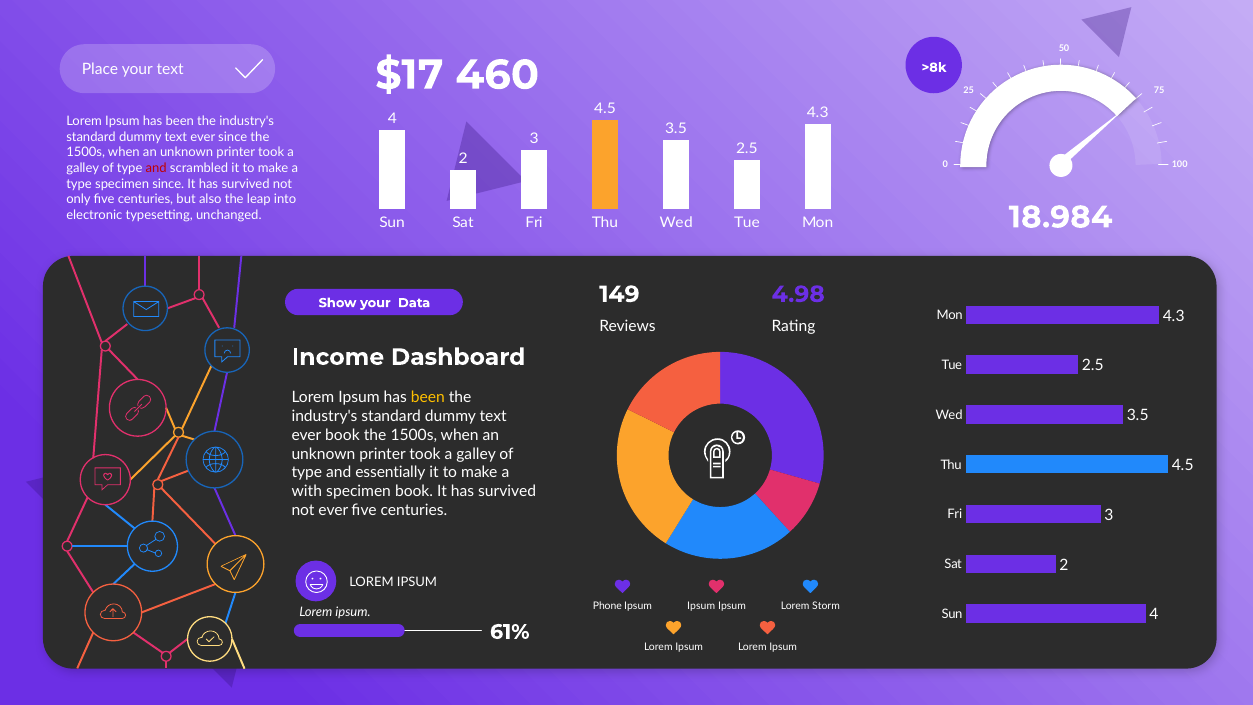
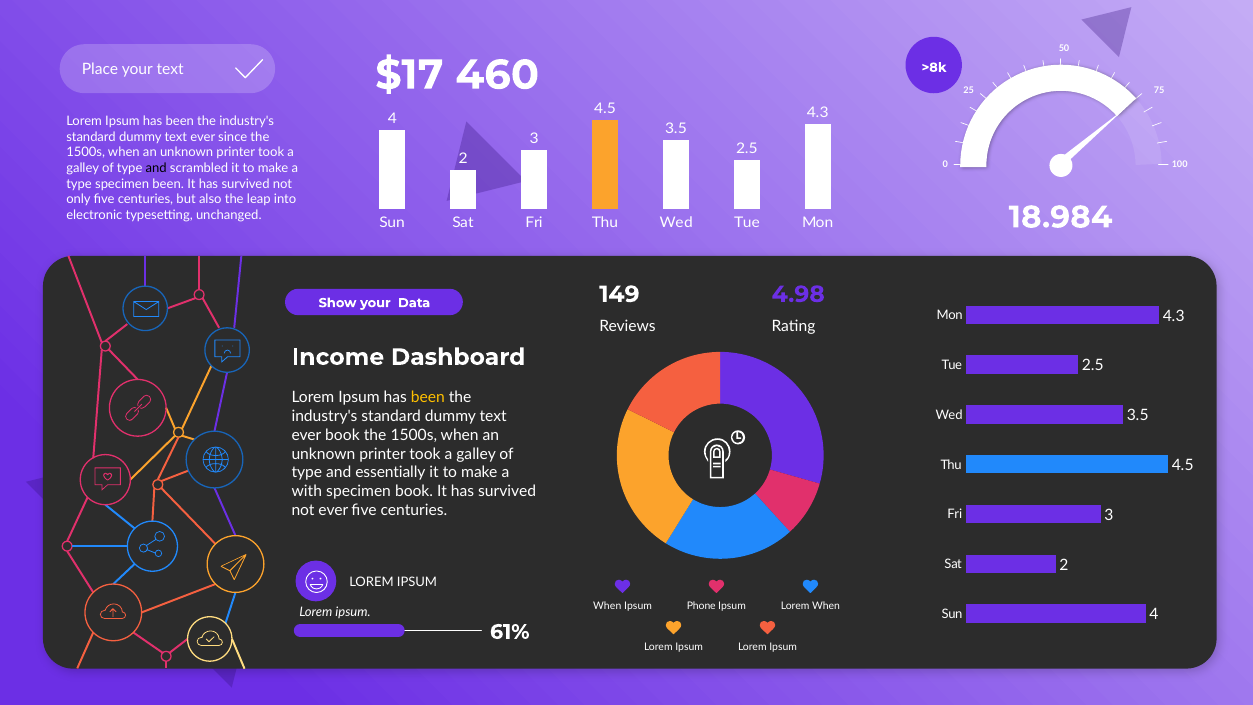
and colour: red -> black (156, 168)
specimen since: since -> been (168, 184)
Phone: Phone -> When (607, 606)
Ipsum: Ipsum -> Phone (701, 606)
Lorem Storm: Storm -> When (826, 606)
